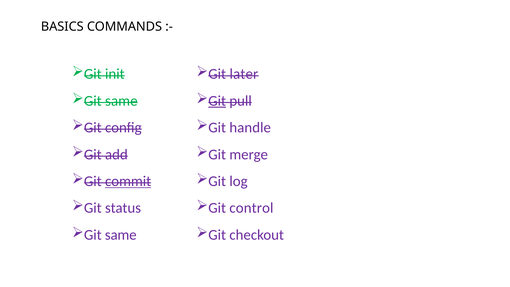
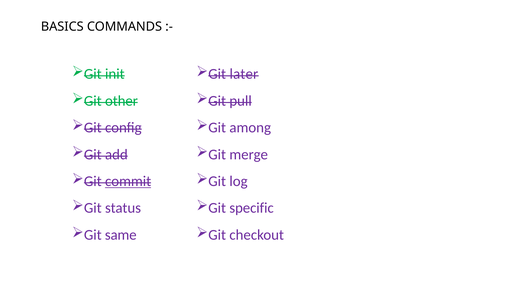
same: same -> other (121, 101)
Git underline: present -> none (217, 101)
handle: handle -> among (250, 128)
control: control -> specific (252, 208)
